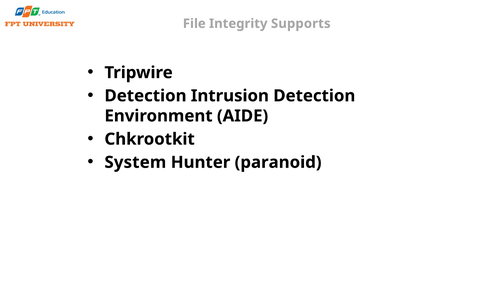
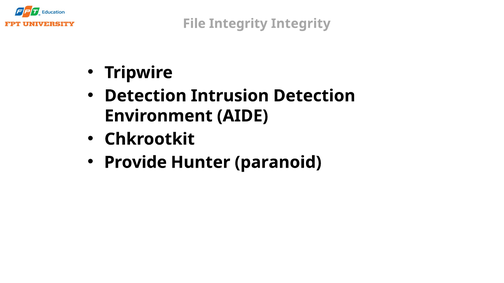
Integrity Supports: Supports -> Integrity (301, 24)
System: System -> Provide (136, 163)
